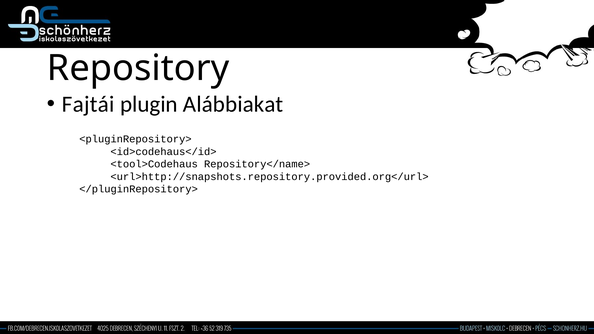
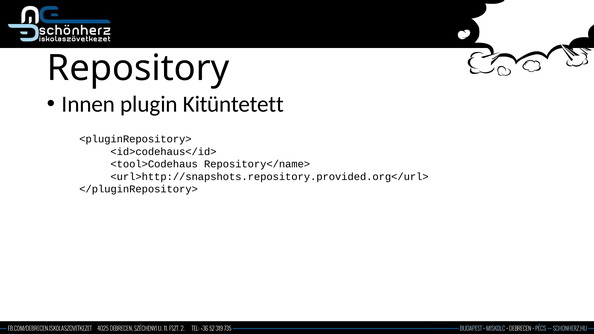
Fajtái: Fajtái -> Innen (88, 104)
Alábbiakat: Alábbiakat -> Kitüntetett (233, 104)
